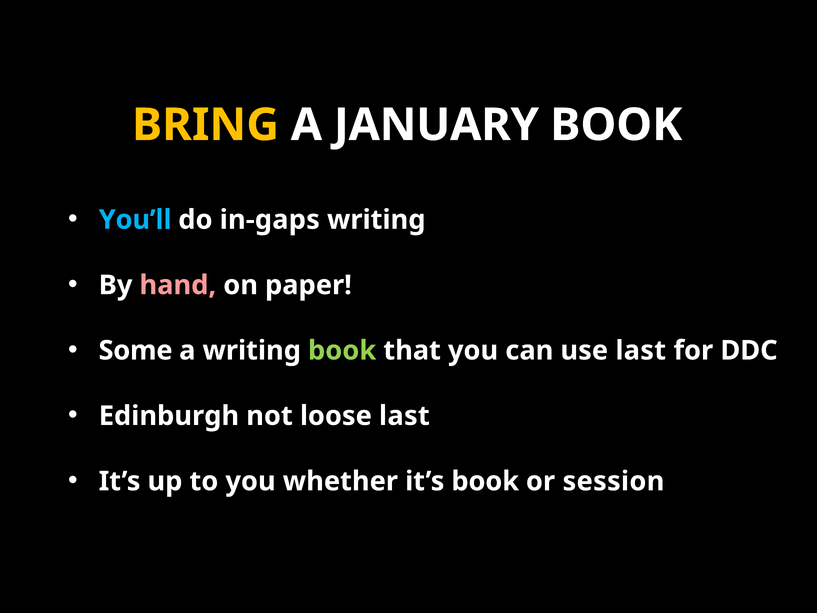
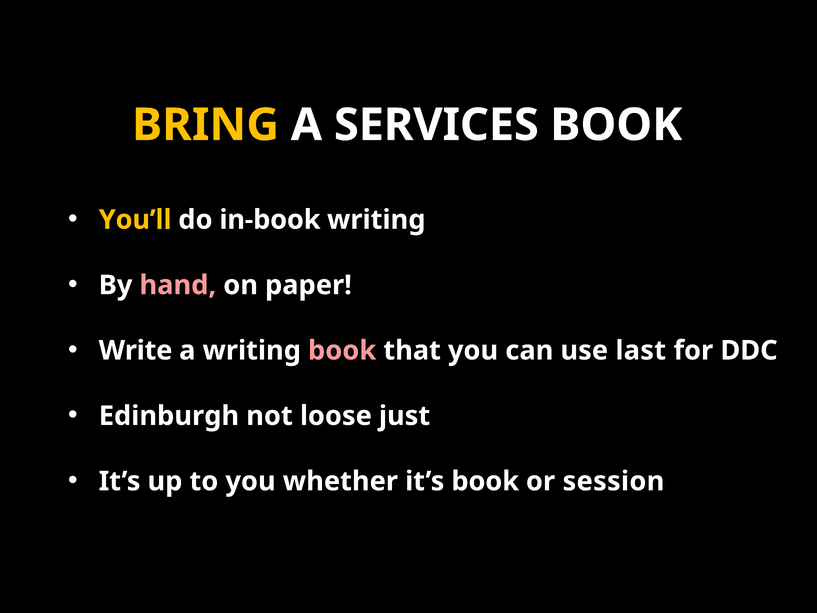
JANUARY: JANUARY -> SERVICES (436, 125)
You’ll colour: light blue -> yellow (135, 220)
in-gaps: in-gaps -> in-book (270, 220)
Some: Some -> Write (136, 350)
book colour: light green -> pink (342, 350)
loose last: last -> just (405, 416)
